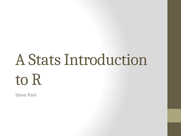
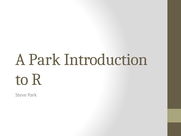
A Stats: Stats -> Park (45, 59)
